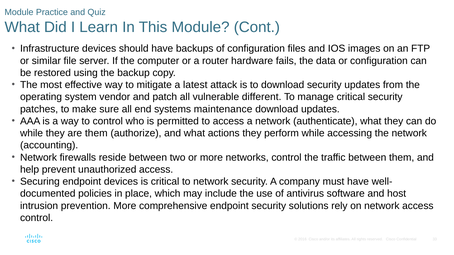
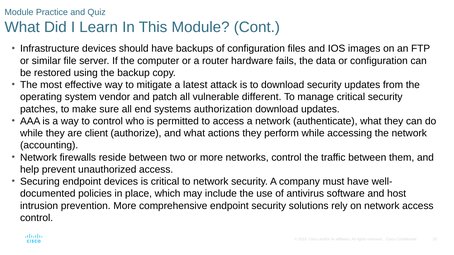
maintenance: maintenance -> authorization (223, 109)
are them: them -> client (96, 133)
